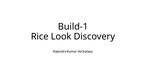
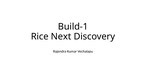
Look: Look -> Next (61, 36)
